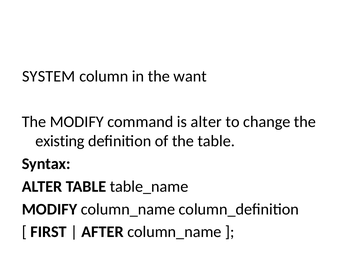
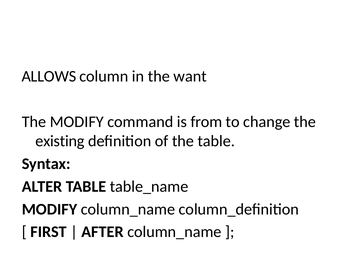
SYSTEM: SYSTEM -> ALLOWS (49, 76)
is alter: alter -> from (206, 122)
